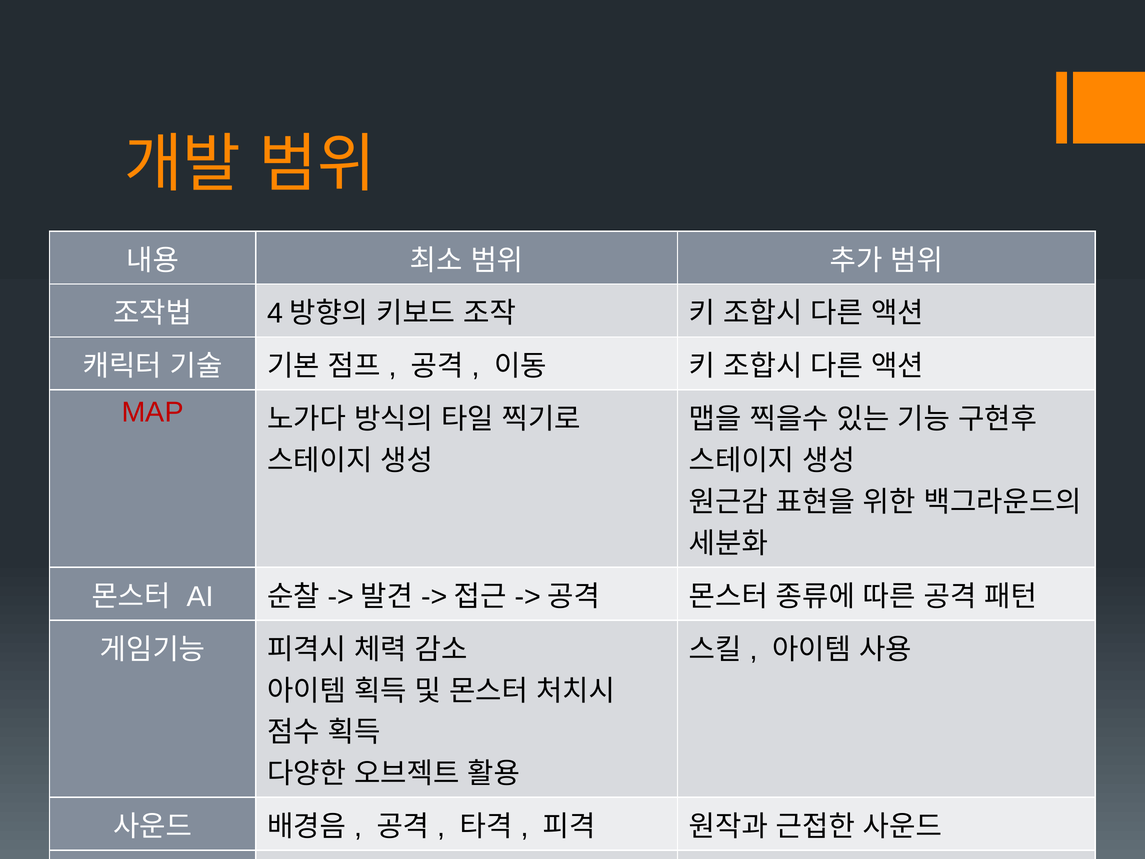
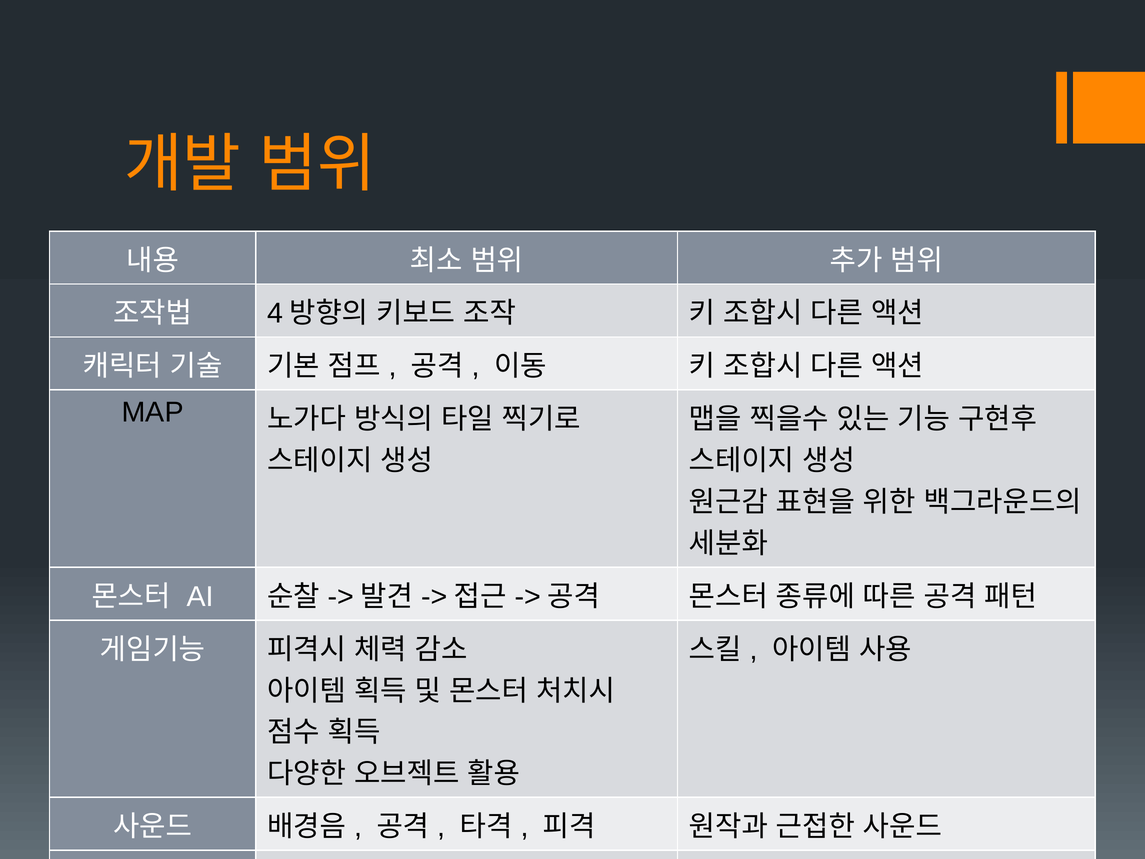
MAP colour: red -> black (153, 412)
